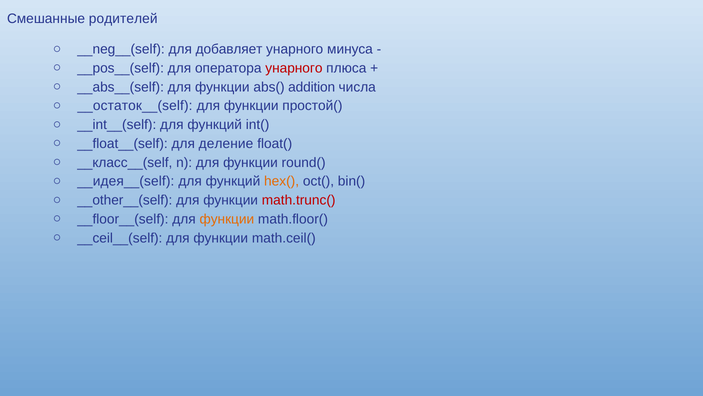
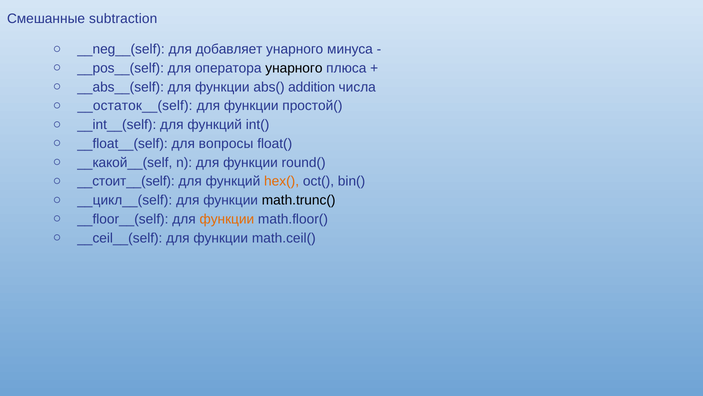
родителей: родителей -> subtraction (123, 19)
унарного colour: red -> black (294, 68)
деление: деление -> вопросы (226, 143)
__класс__(self: __класс__(self -> __какой__(self (125, 162)
__идея__(self: __идея__(self -> __стоит__(self (126, 181)
__other__(self: __other__(self -> __цикл__(self (125, 200)
math.trunc( colour: red -> black (299, 200)
